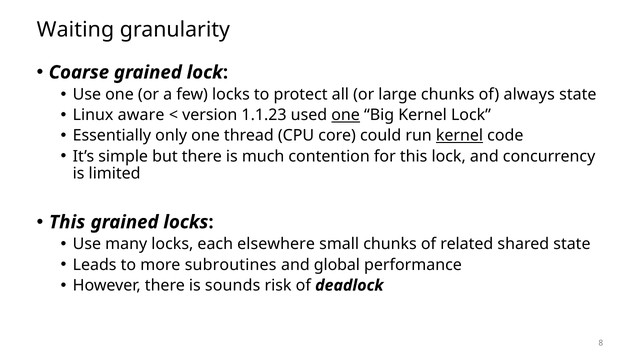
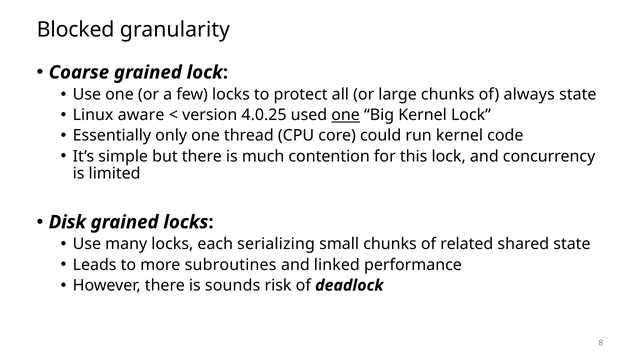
Waiting: Waiting -> Blocked (76, 30)
1.1.23: 1.1.23 -> 4.0.25 (264, 115)
kernel underline: present -> none (460, 136)
This: This -> Disk (67, 222)
elsewhere: elsewhere -> serializing (276, 244)
global: global -> linked (337, 265)
